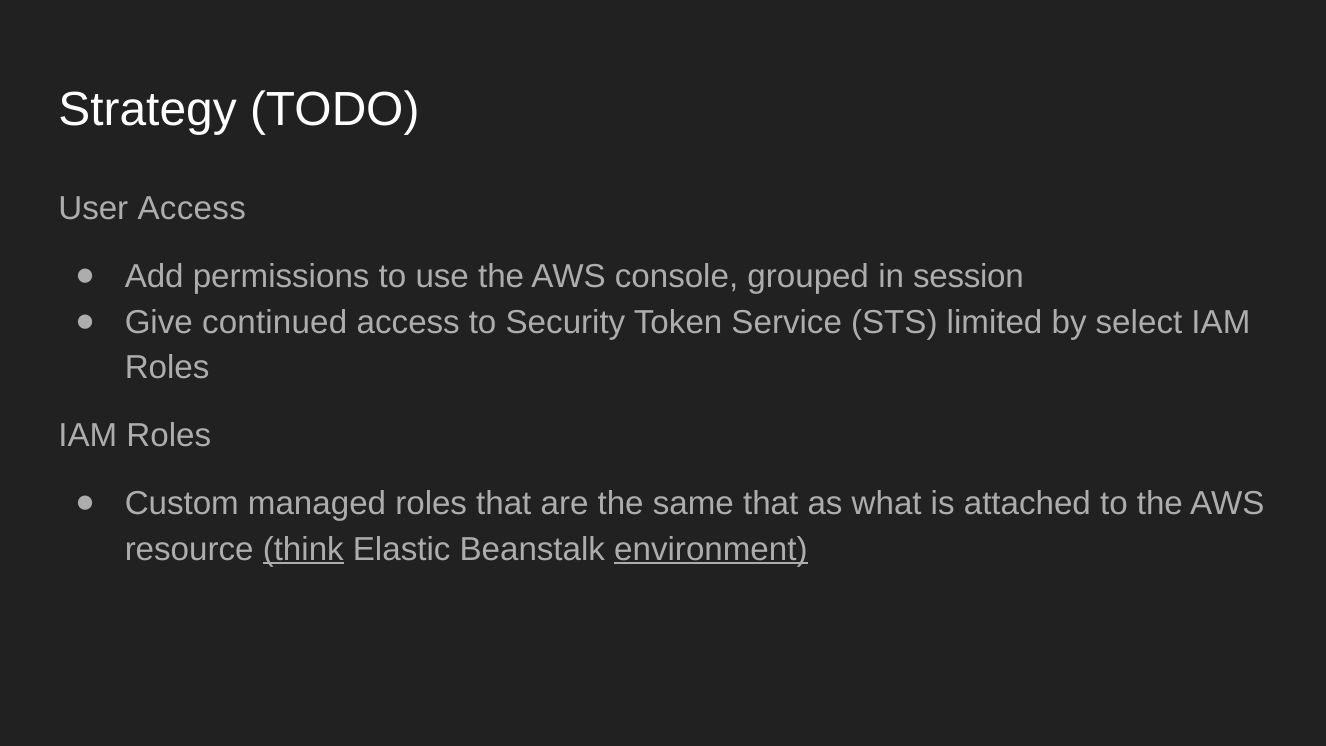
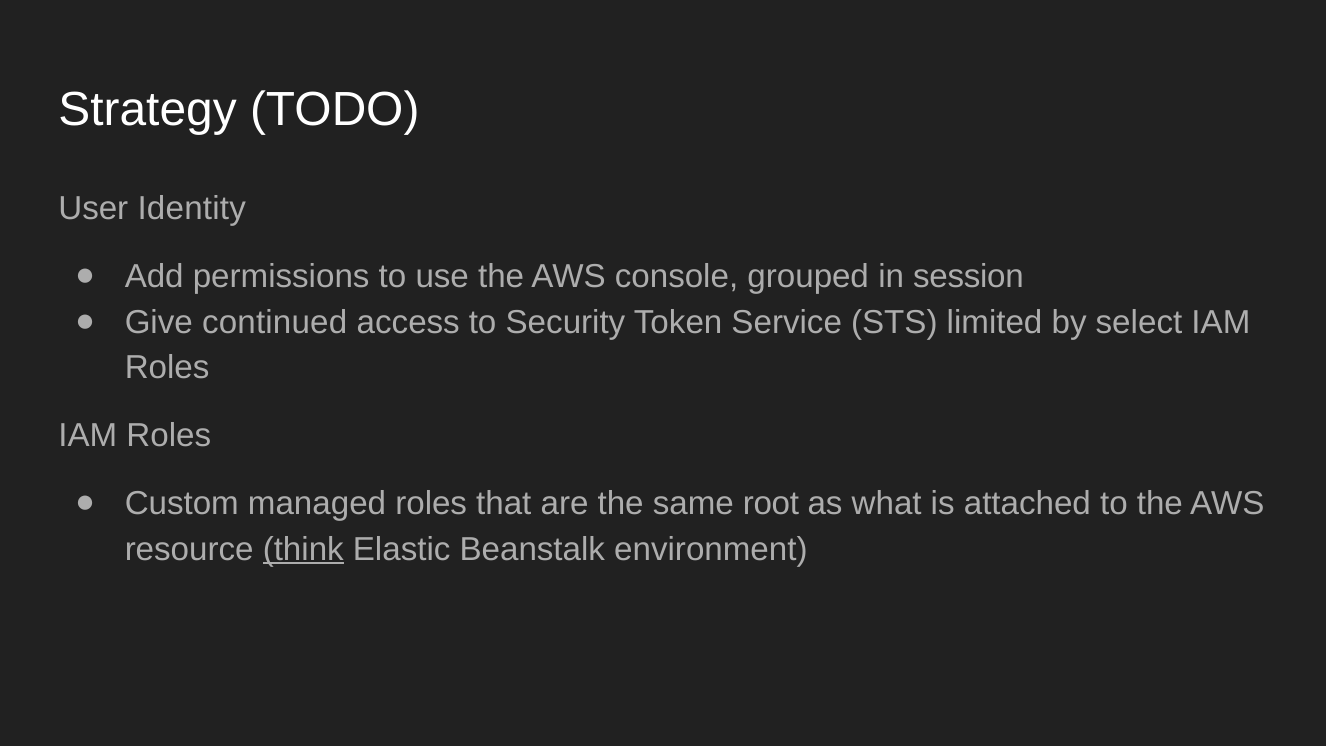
User Access: Access -> Identity (192, 209)
same that: that -> root (771, 503)
environment underline: present -> none (711, 549)
